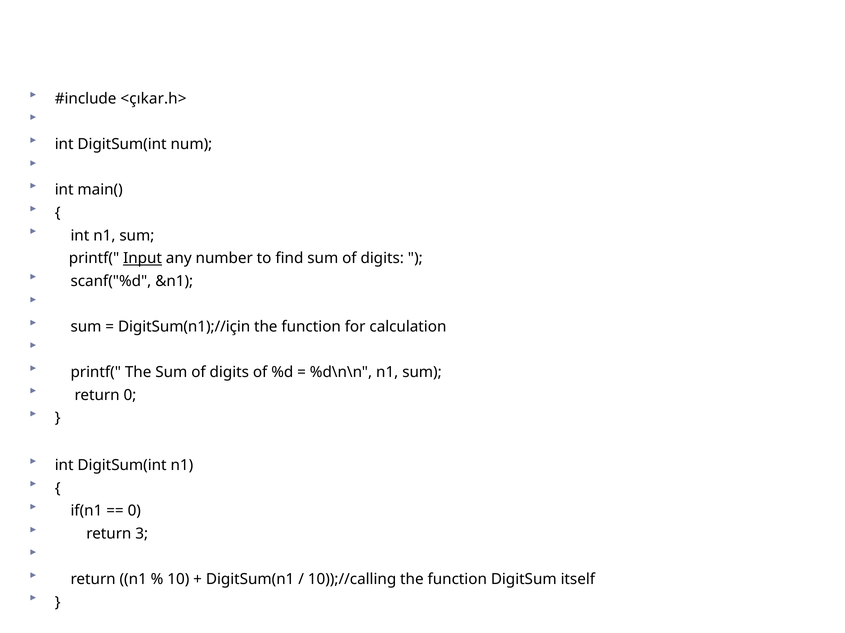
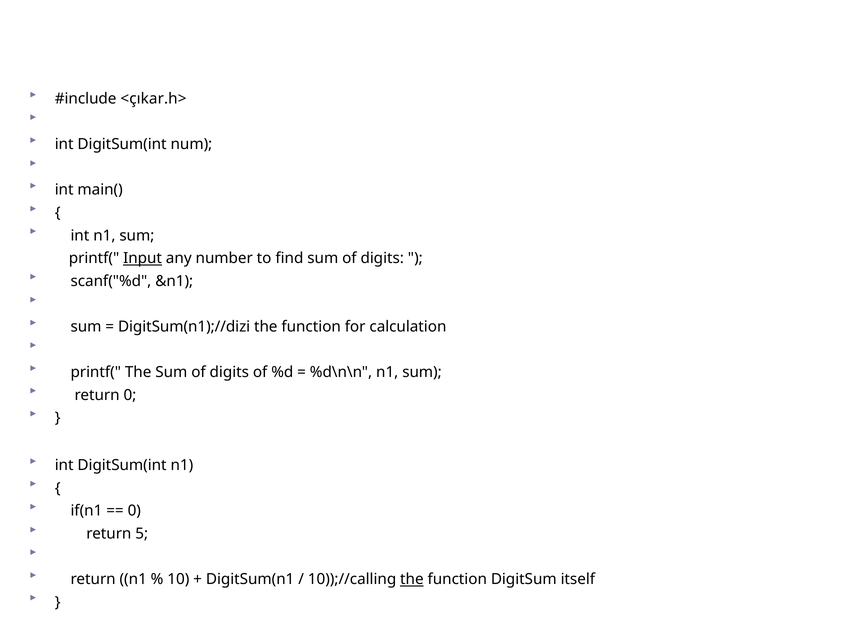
DigitSum(n1);//için: DigitSum(n1);//için -> DigitSum(n1);//dizi (184, 327)
3: 3 -> 5 (142, 534)
the underline: none -> present (412, 580)
